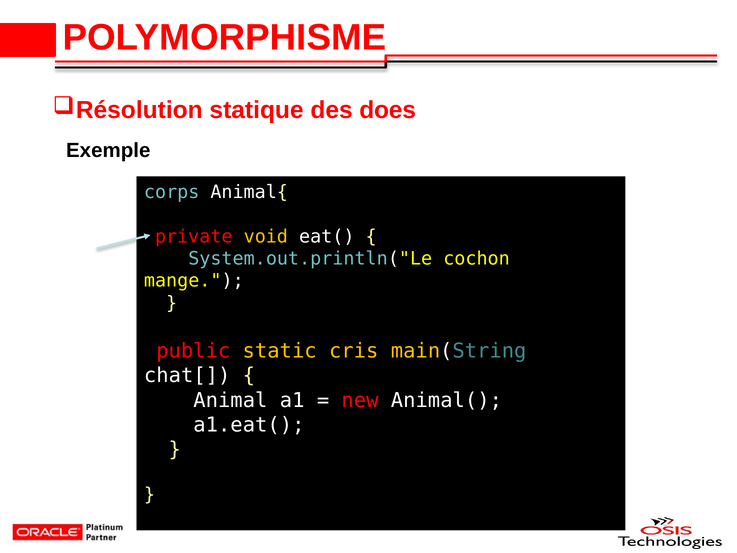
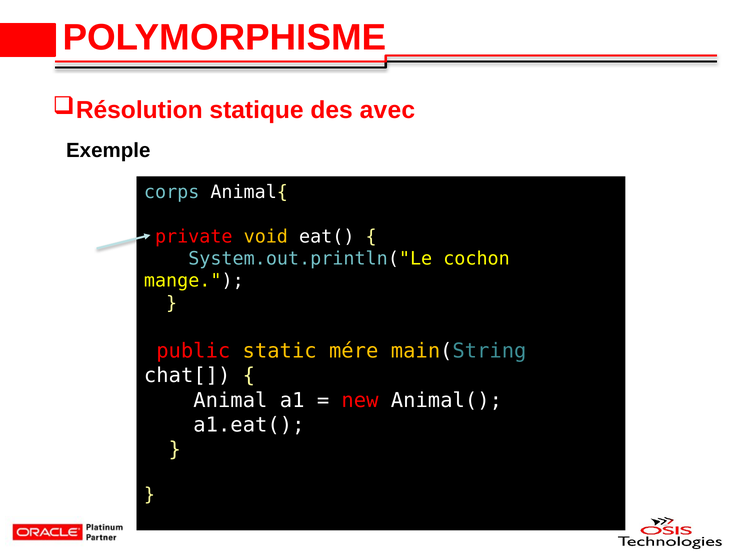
does: does -> avec (387, 110)
cris: cris -> mére (354, 351)
